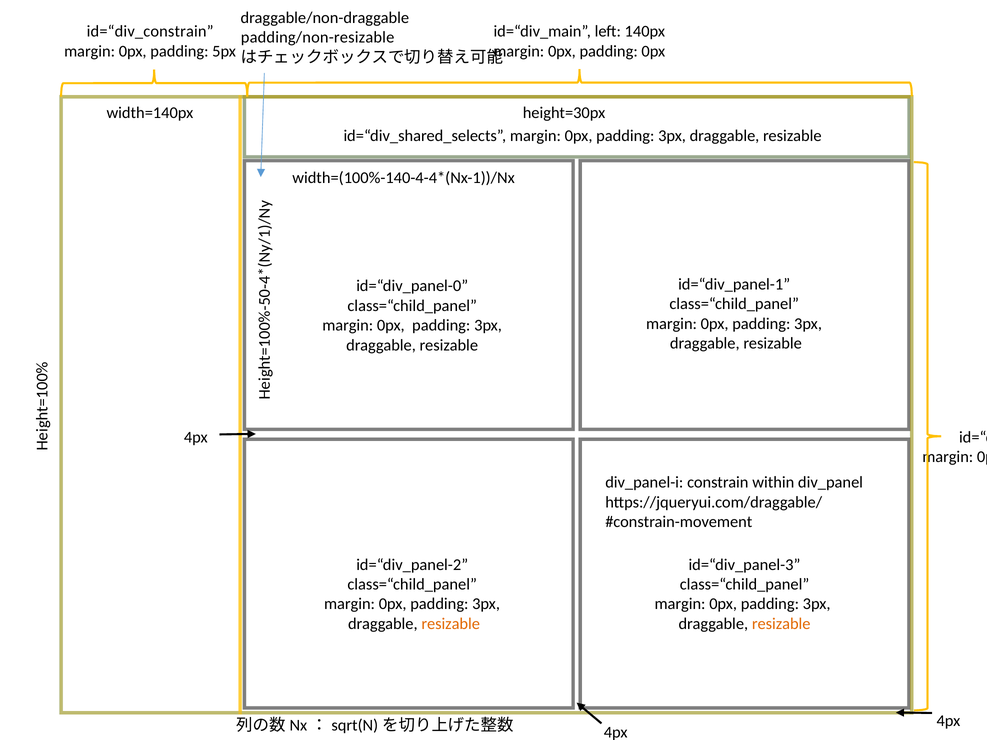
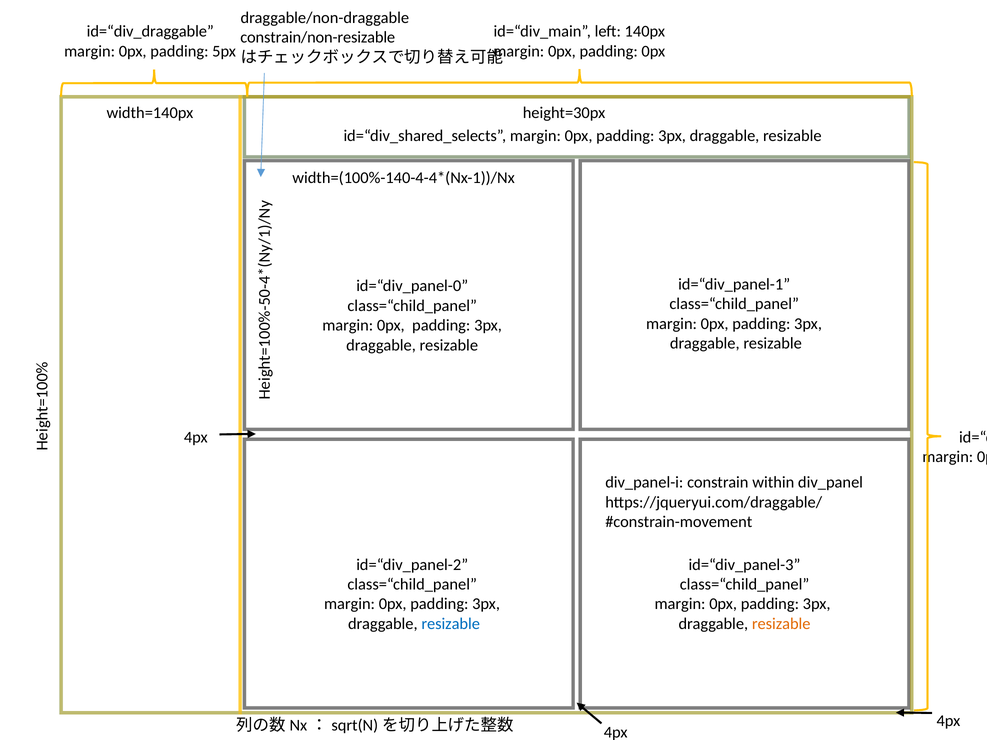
id=“div_constrain: id=“div_constrain -> id=“div_draggable (150, 31)
padding/non-resizable: padding/non-resizable -> constrain/non-resizable (318, 37)
resizable colour: orange -> blue (451, 624)
